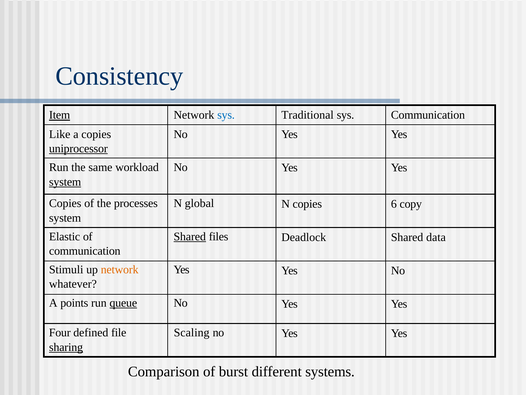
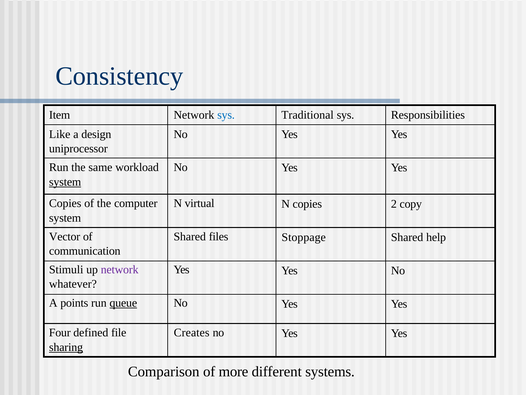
Item underline: present -> none (60, 115)
sys Communication: Communication -> Responsibilities (428, 115)
a copies: copies -> design (96, 134)
uniprocessor underline: present -> none (78, 149)
processes: processes -> computer (136, 203)
global: global -> virtual (200, 203)
6: 6 -> 2 (394, 204)
Elastic: Elastic -> Vector (65, 236)
Shared underline: present -> none (190, 236)
Deadlock: Deadlock -> Stoppage (304, 237)
data: data -> help (436, 237)
network colour: orange -> purple (120, 269)
Scaling: Scaling -> Creates (192, 332)
burst: burst -> more (234, 371)
